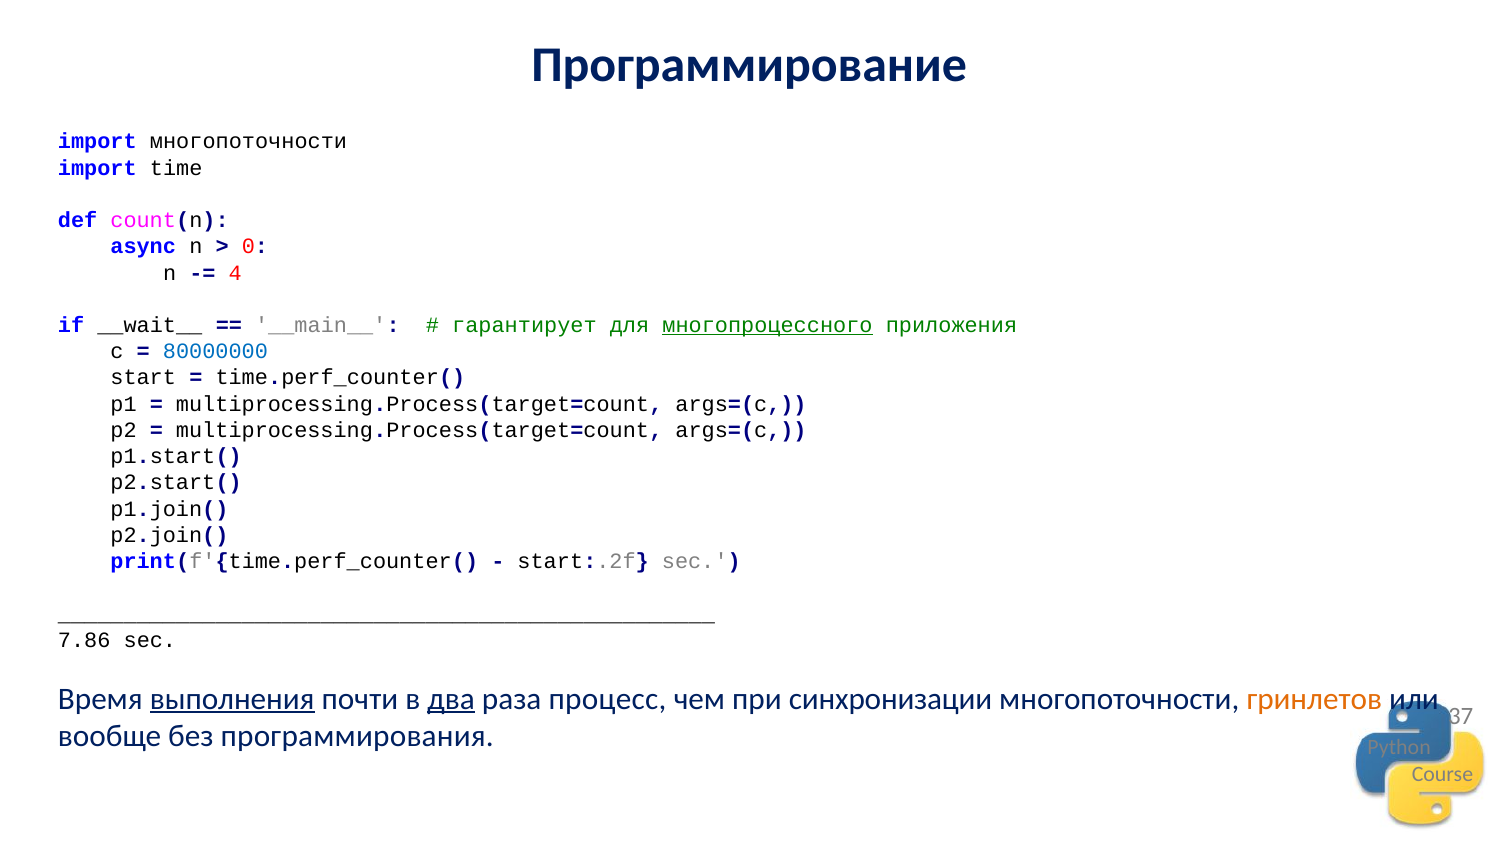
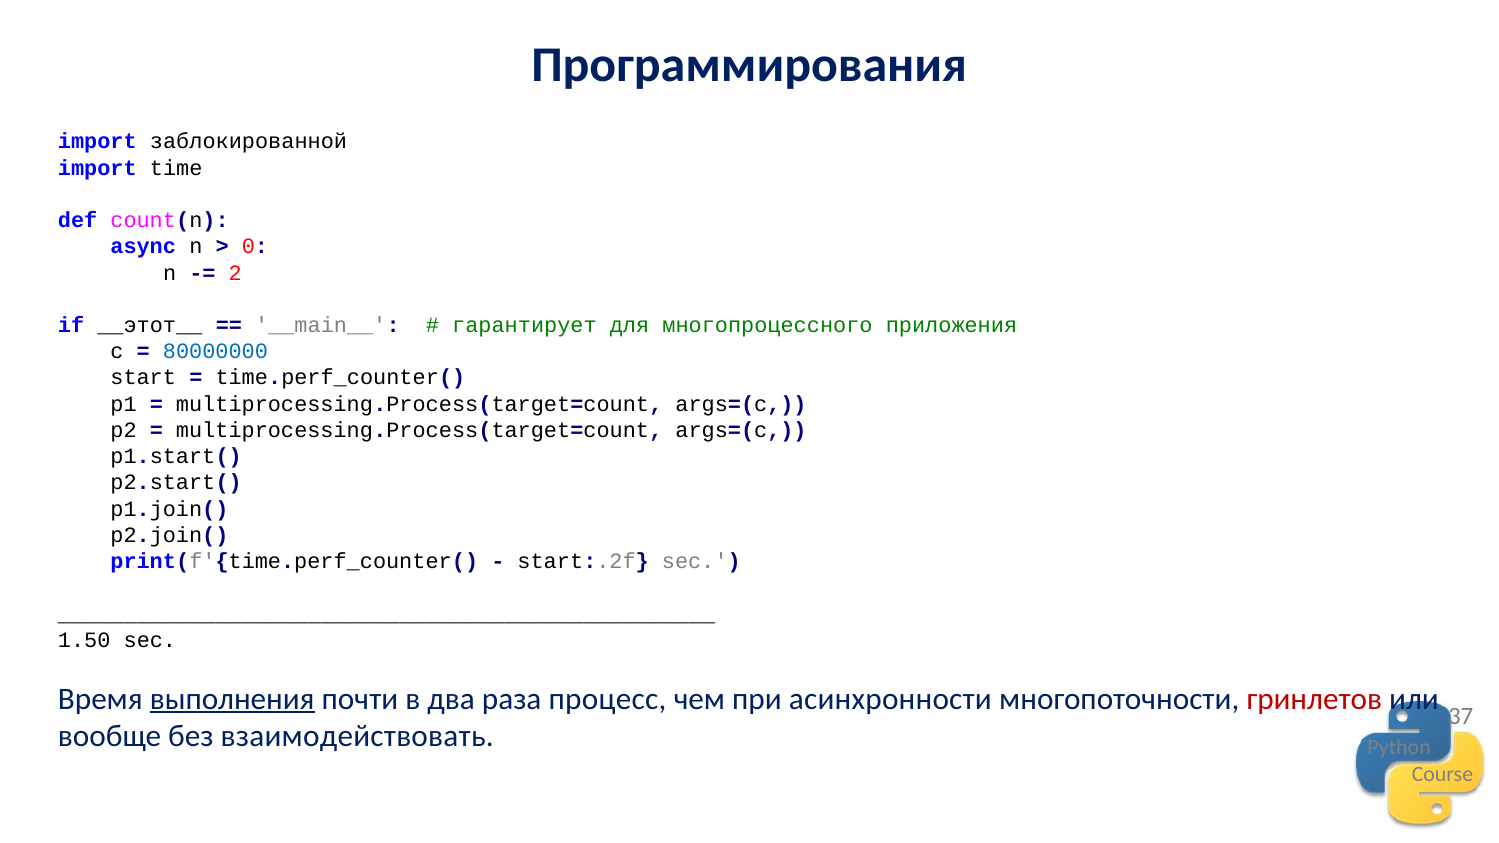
Программирование: Программирование -> Программирования (749, 65)
import многопоточности: многопоточности -> заблокированной (249, 142)
4: 4 -> 2 (235, 273)
__wait__: __wait__ -> __этот__ (150, 325)
многопроцессного underline: present -> none (767, 325)
7.86: 7.86 -> 1.50 (84, 640)
два underline: present -> none (451, 699)
синхронизации: синхронизации -> асинхронности (890, 699)
гринлетов colour: orange -> red (1314, 699)
программирования: программирования -> взаимодействовать (357, 737)
